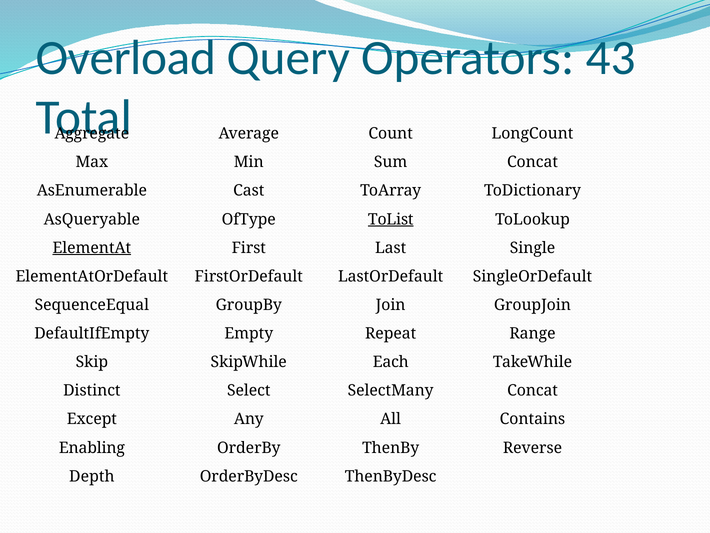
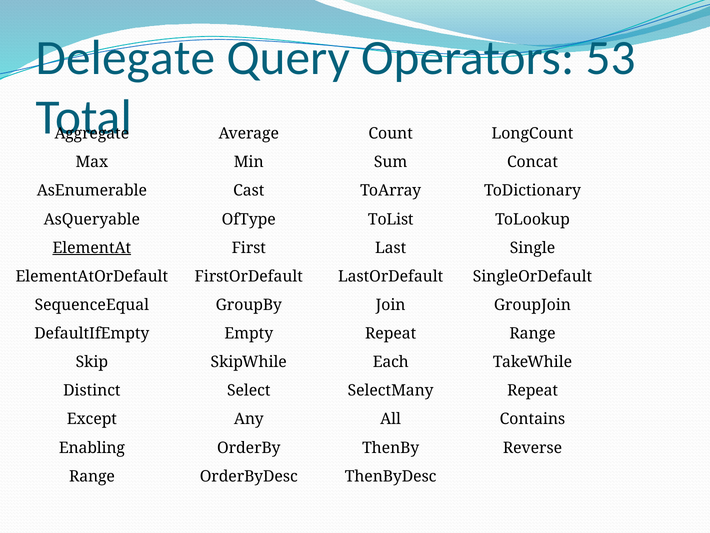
Overload: Overload -> Delegate (125, 58)
43: 43 -> 53 (611, 58)
ToList underline: present -> none (391, 219)
SelectMany Concat: Concat -> Repeat (533, 390)
Depth: Depth -> Range (92, 476)
